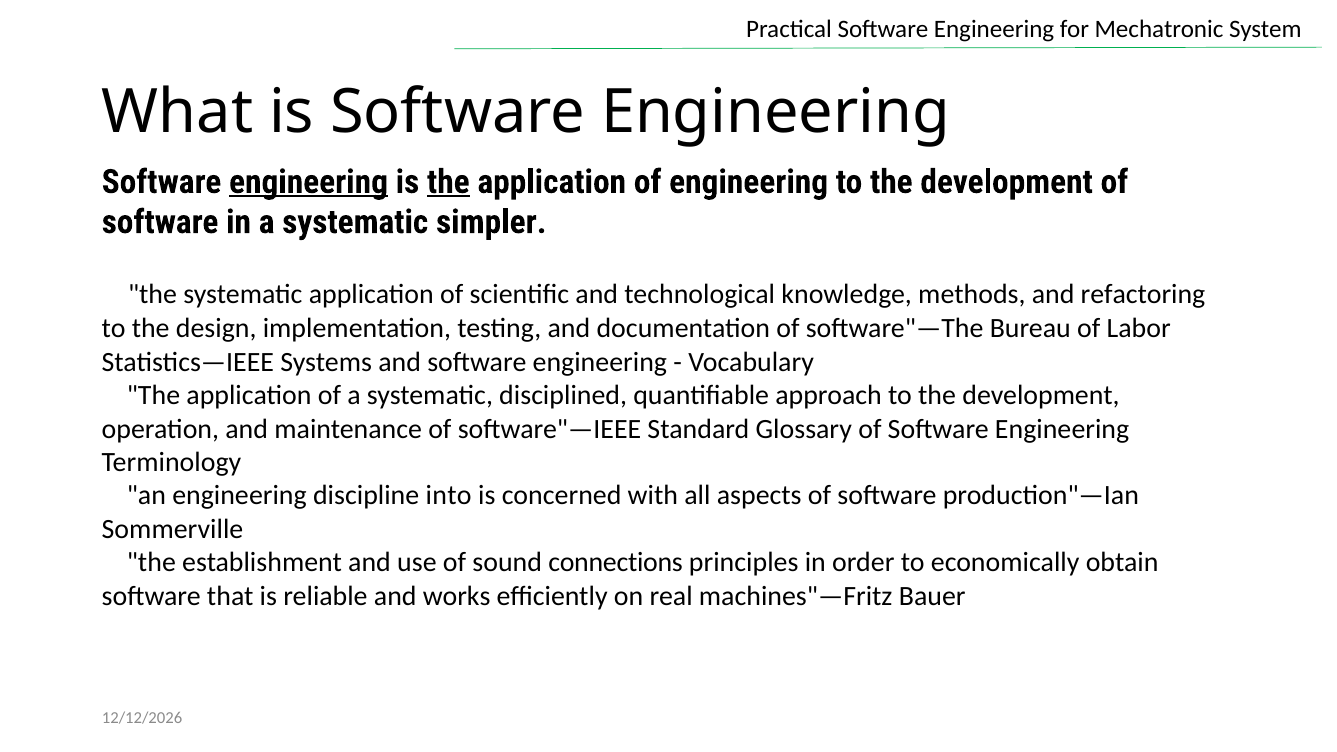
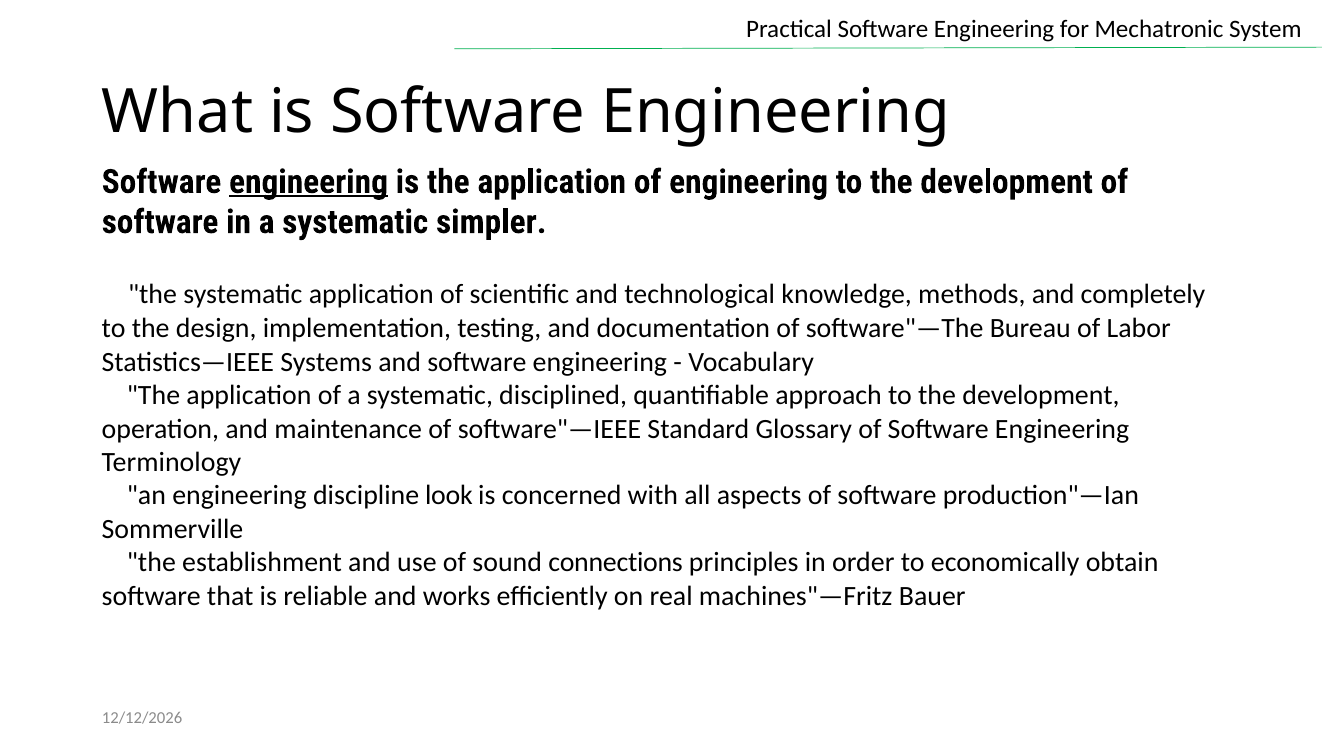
the underline: present -> none (448, 182)
refactoring: refactoring -> completely (1143, 294)
into: into -> look (449, 496)
